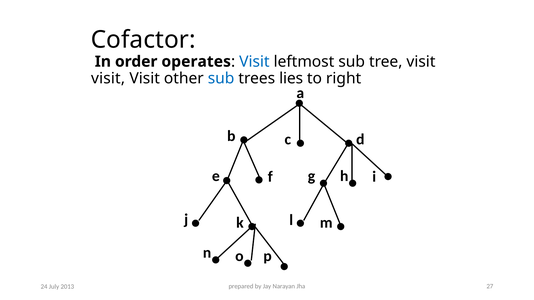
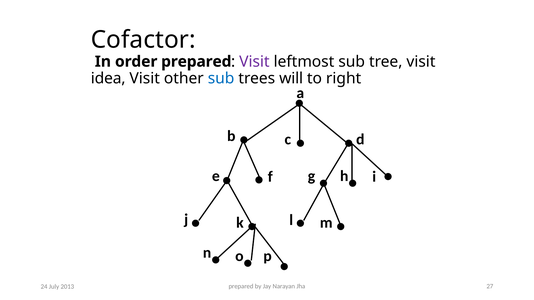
order operates: operates -> prepared (196, 62)
Visit colour: blue -> purple (254, 62)
visit: visit -> idea (108, 78)
lies: lies -> will (291, 78)
